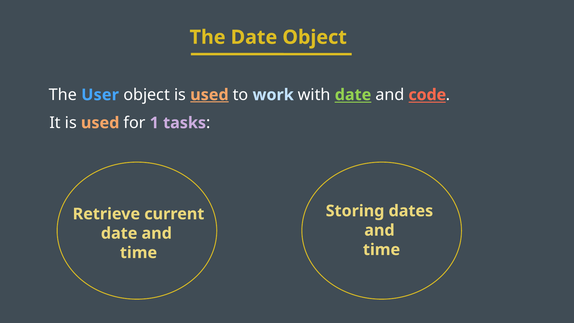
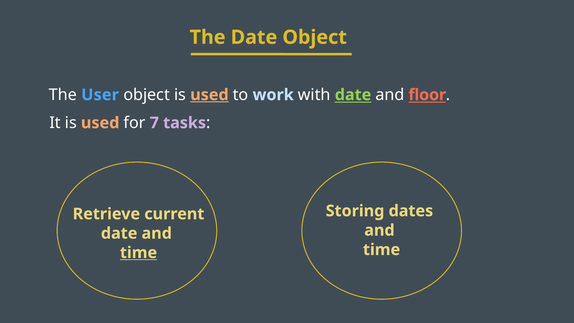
code: code -> floor (427, 95)
1: 1 -> 7 (154, 123)
time underline: none -> present (139, 253)
